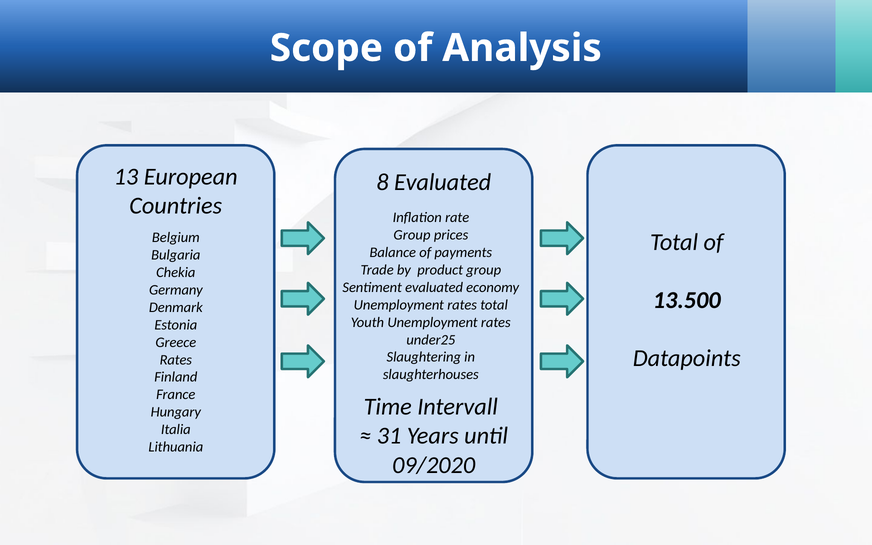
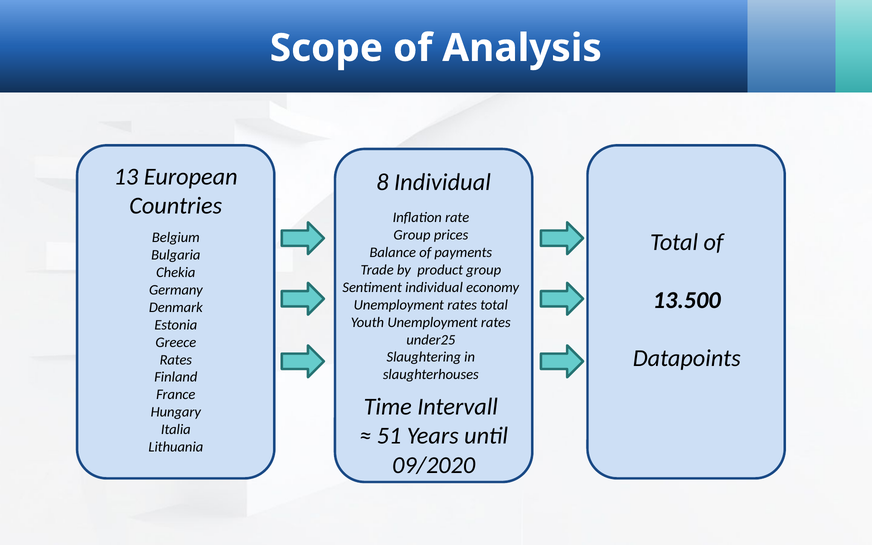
8 Evaluated: Evaluated -> Individual (442, 182)
Sentiment evaluated: evaluated -> individual (434, 287)
31: 31 -> 51 (389, 436)
